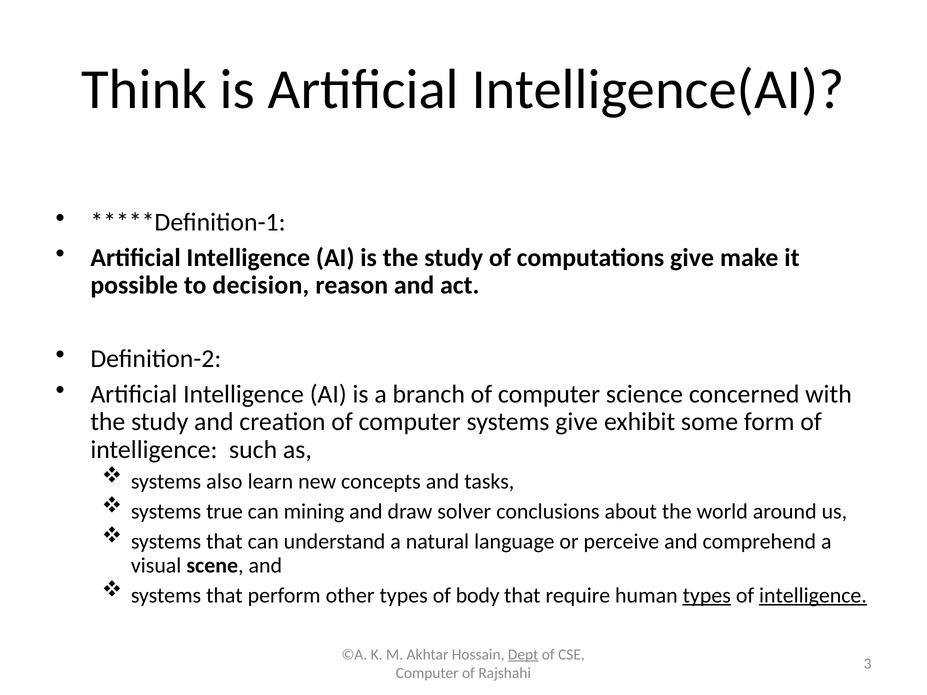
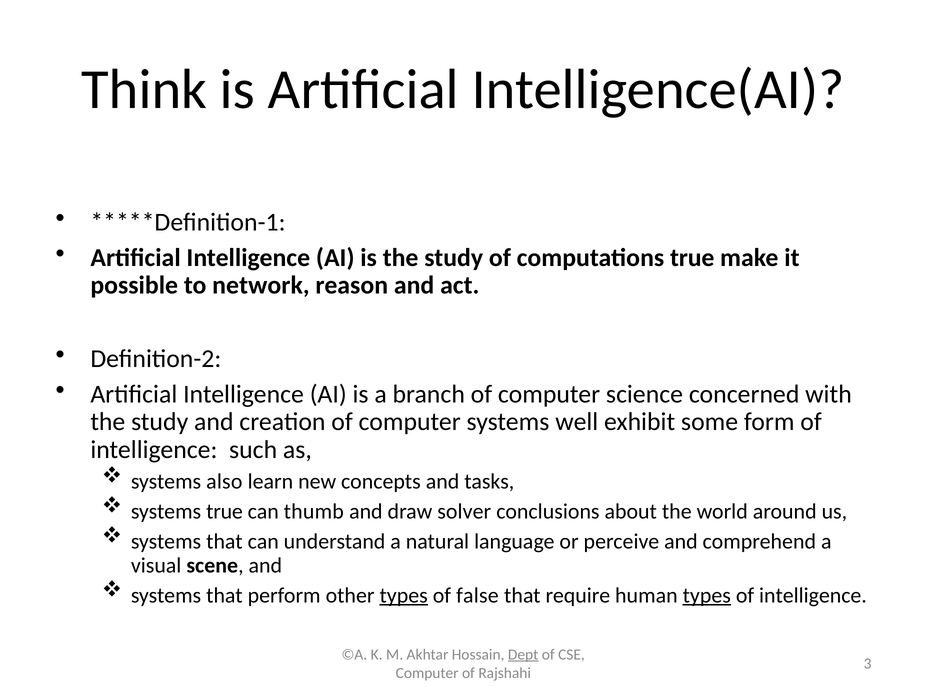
computations give: give -> true (692, 258)
decision: decision -> network (261, 285)
systems give: give -> well (577, 422)
mining: mining -> thumb (314, 512)
types underline: none -> present (404, 596)
body: body -> false (477, 596)
intelligence underline: present -> none (813, 596)
